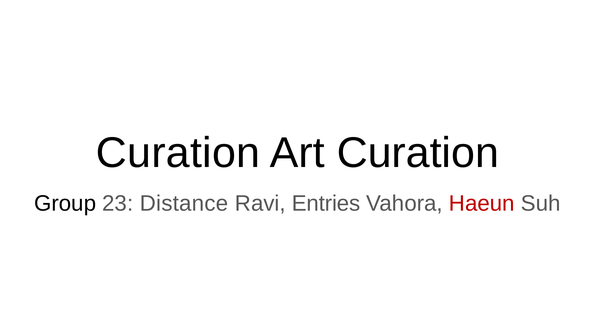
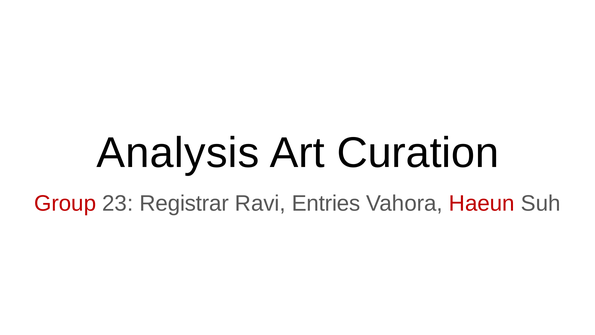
Curation: Curation -> Analysis (178, 153)
Group colour: black -> red (65, 203)
Distance: Distance -> Registrar (184, 203)
